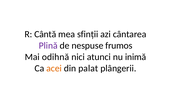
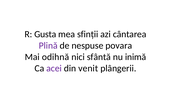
Cântă: Cântă -> Gusta (45, 34)
frumos: frumos -> povara (119, 46)
atunci: atunci -> sfântă (99, 57)
acei colour: orange -> purple (54, 68)
palat: palat -> venit (88, 68)
